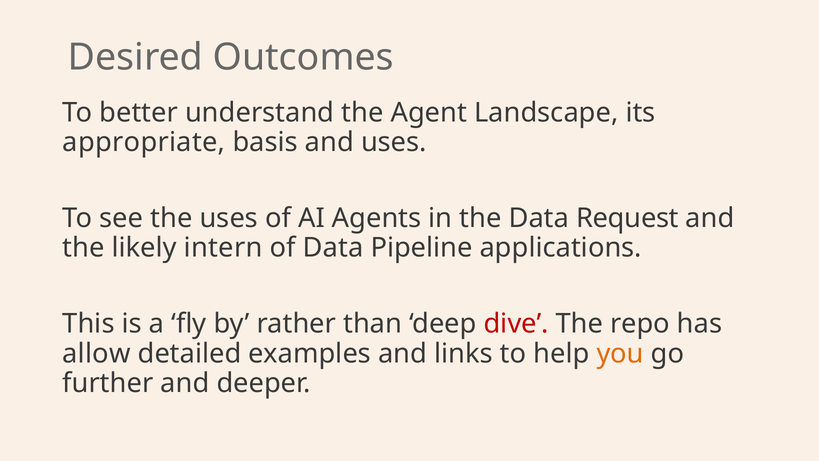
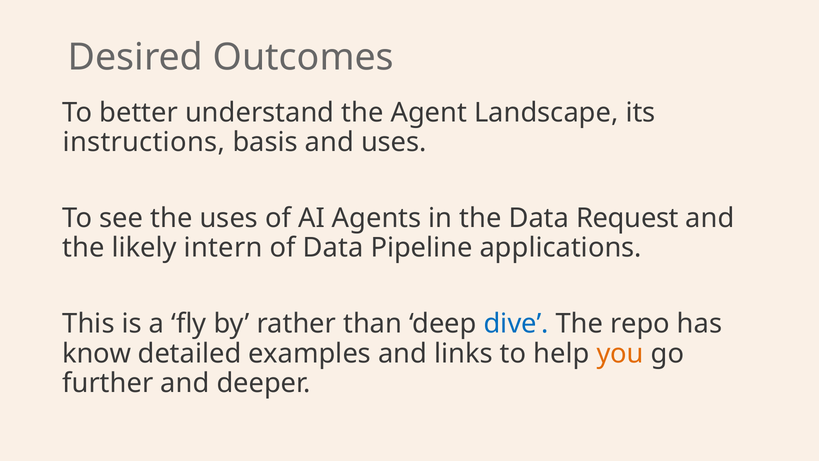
appropriate: appropriate -> instructions (144, 142)
dive colour: red -> blue (516, 324)
allow: allow -> know (97, 353)
